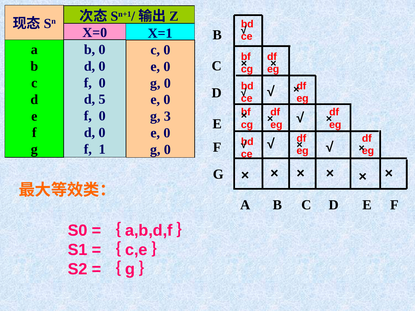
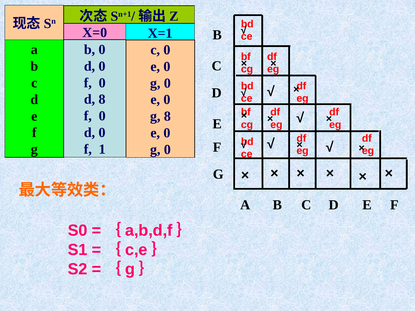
d 5: 5 -> 8 (102, 99)
g 3: 3 -> 8 (167, 116)
